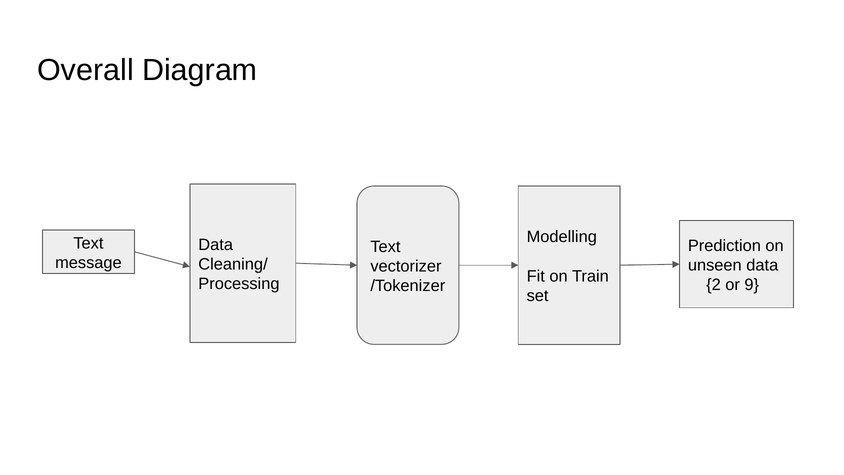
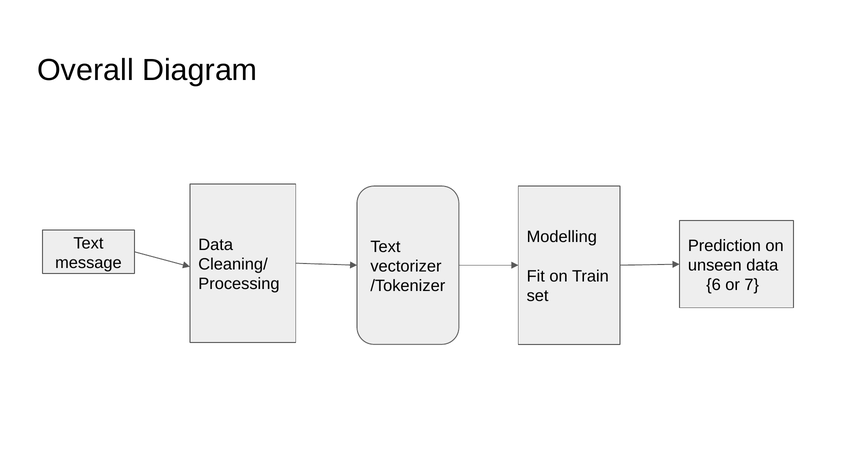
2: 2 -> 6 (713, 285)
9: 9 -> 7 (752, 285)
